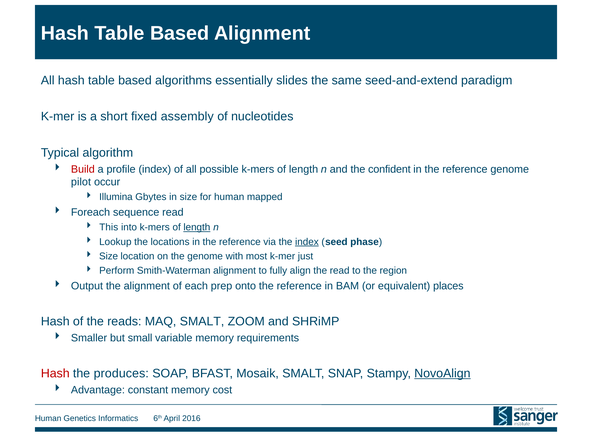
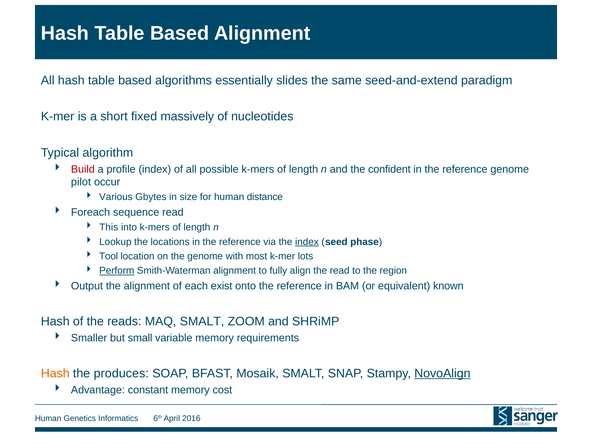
assembly: assembly -> massively (187, 116)
Illumina: Illumina -> Various (116, 197)
mapped: mapped -> distance (265, 197)
length underline: present -> none (197, 227)
Size: Size -> Tool (109, 256)
just: just -> lots (306, 256)
Perform underline: none -> present (117, 271)
prep: prep -> exist (222, 286)
places: places -> known (448, 286)
Hash colour: red -> orange (55, 373)
